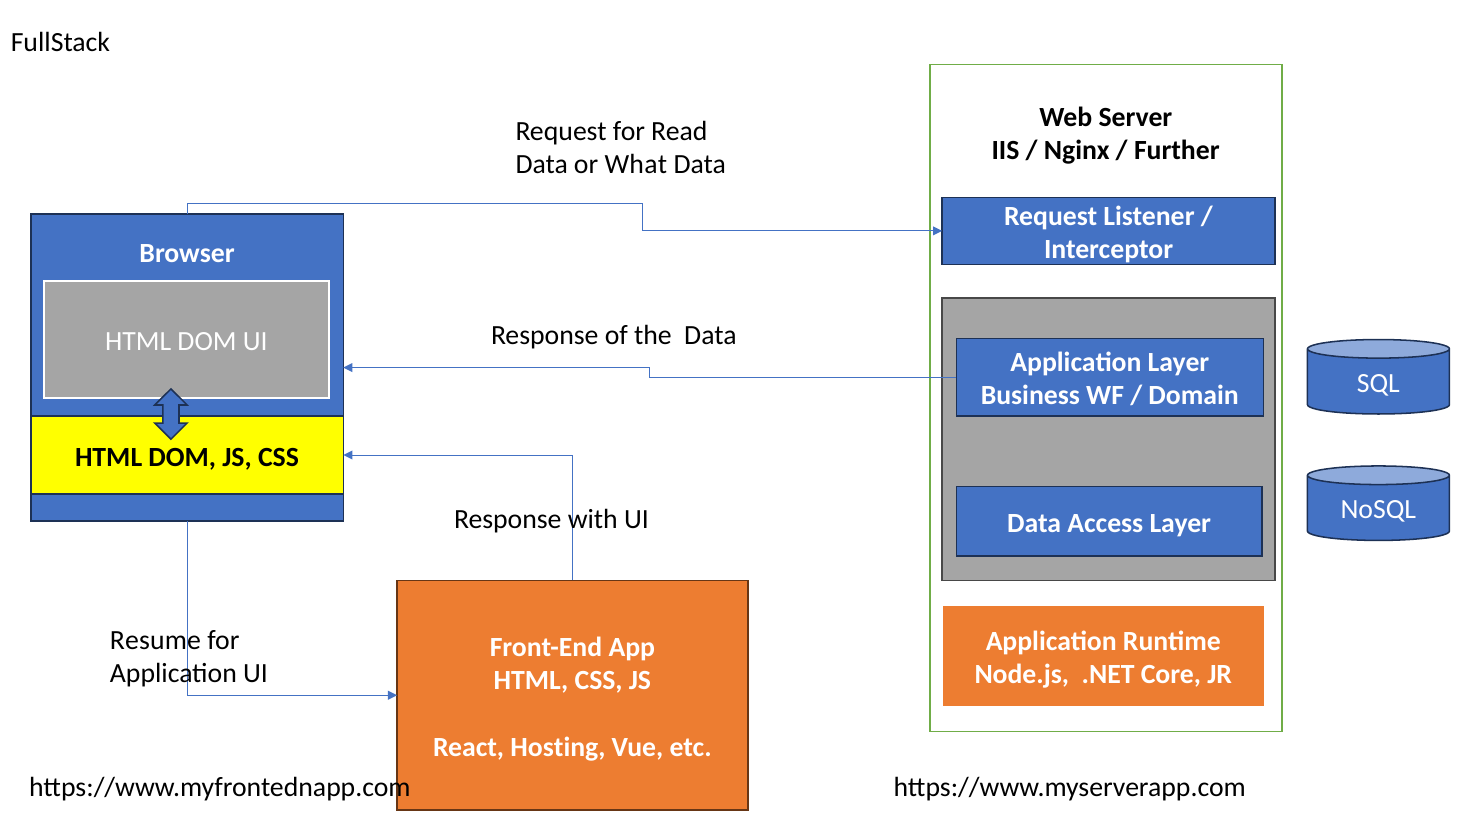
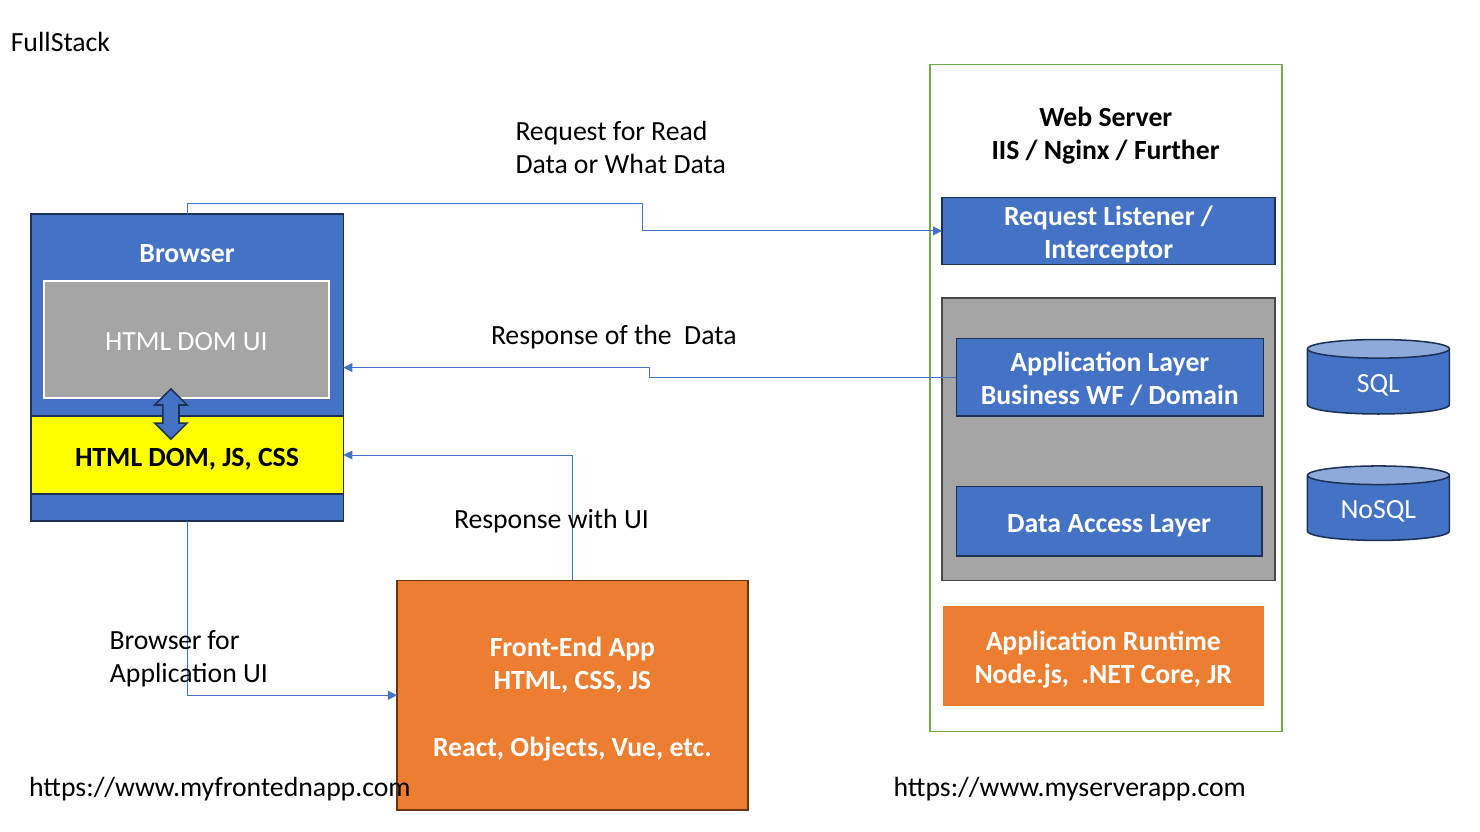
Resume: Resume -> Browser (156, 641)
Hosting: Hosting -> Objects (558, 748)
